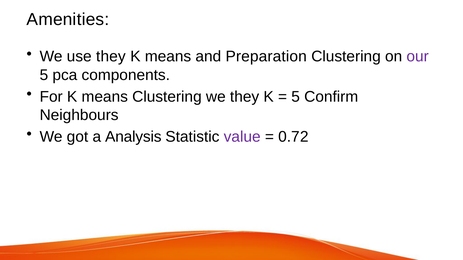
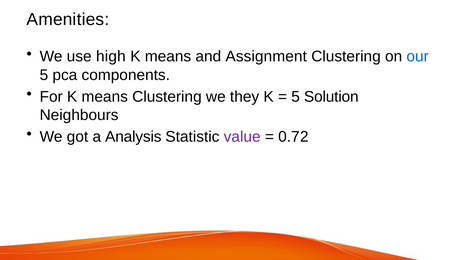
use they: they -> high (111, 57)
Preparation: Preparation -> Assignment (266, 57)
our colour: purple -> blue (418, 57)
Confirm: Confirm -> Solution (331, 97)
